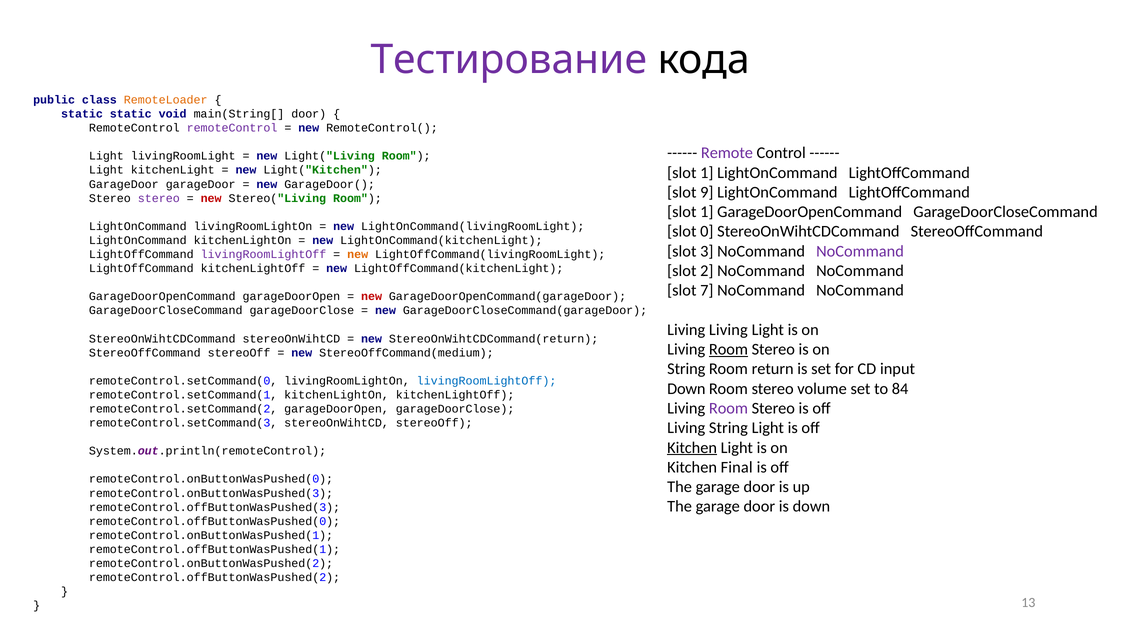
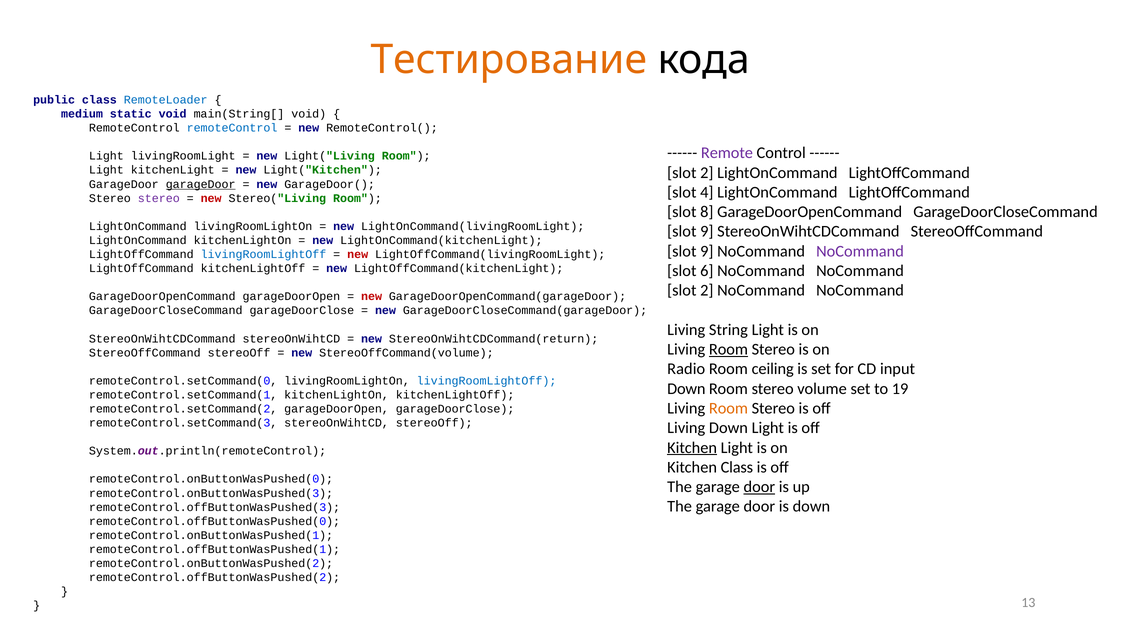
Тестирование colour: purple -> orange (509, 60)
RemoteLoader colour: orange -> blue (166, 100)
static: static -> medium (82, 114)
main(String[ door: door -> void (309, 114)
remoteControl colour: purple -> blue (232, 128)
1: 1 -> 2 (707, 173)
garageDoor underline: none -> present (201, 184)
9: 9 -> 4 (707, 192)
1: 1 -> 8 (707, 212)
0: 0 -> 9 (707, 231)
3: 3 -> 9 (707, 251)
livingRoomLightOff colour: purple -> blue (263, 254)
new colour: orange -> red (358, 254)
2: 2 -> 6 (707, 271)
7: 7 -> 2 (707, 290)
Living Living: Living -> String (728, 330)
StereoOffCommand(medium: StereoOffCommand(medium -> StereoOffCommand(volume (406, 352)
String: String -> Radio (686, 369)
return: return -> ceiling (773, 369)
84: 84 -> 19 (900, 388)
Room colour: purple -> orange (728, 408)
Living String: String -> Down (728, 428)
Kitchen Final: Final -> Class (737, 467)
door underline: none -> present (759, 487)
